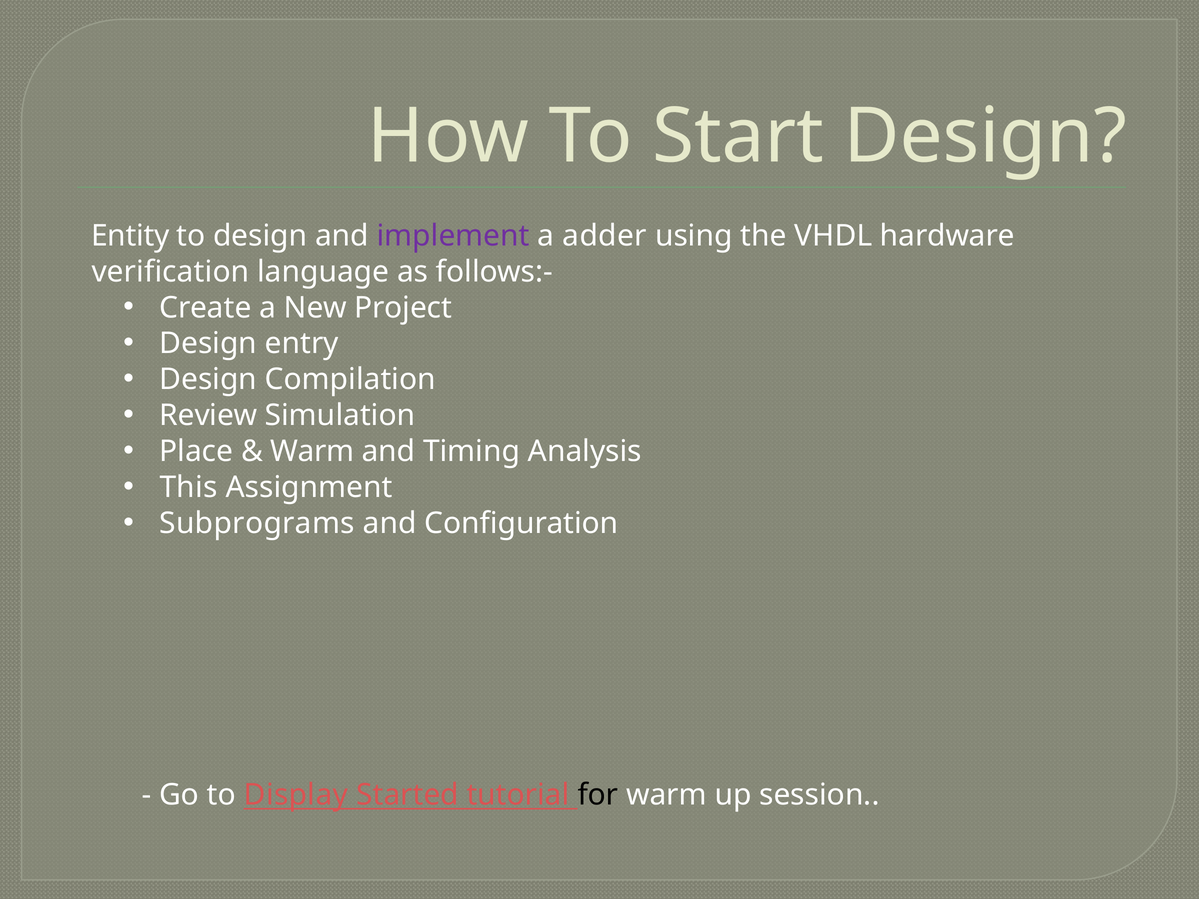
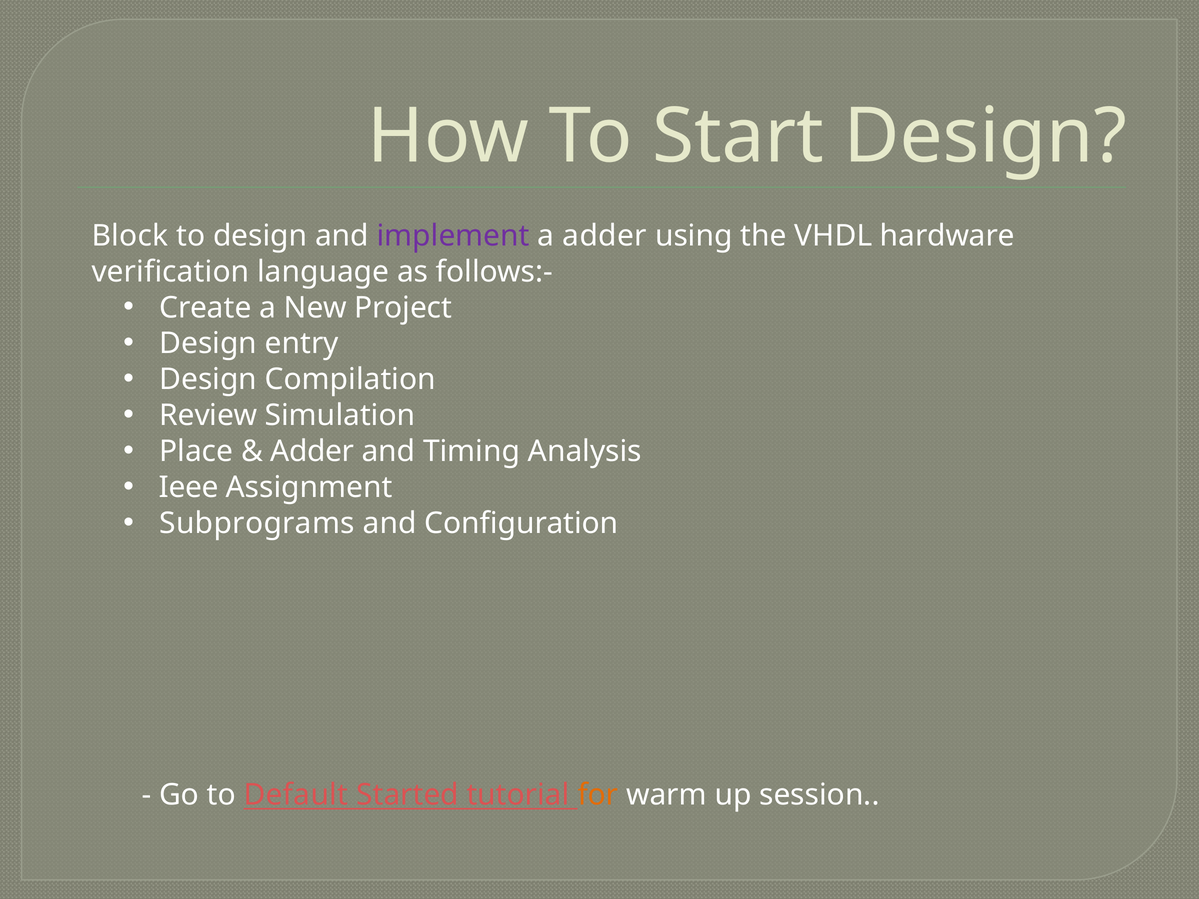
Entity: Entity -> Block (130, 236)
Warm: Warm -> Adder (312, 452)
This: This -> Ieee (189, 488)
Display: Display -> Default (296, 795)
for colour: black -> orange (598, 795)
